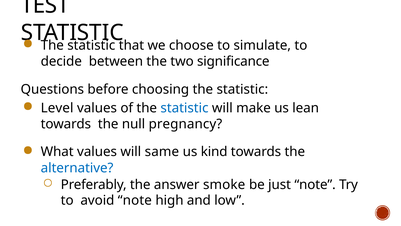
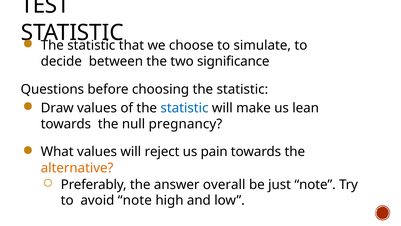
Level: Level -> Draw (57, 108)
same: same -> reject (162, 152)
kind: kind -> pain (214, 152)
alternative colour: blue -> orange (77, 168)
smoke: smoke -> overall (224, 184)
